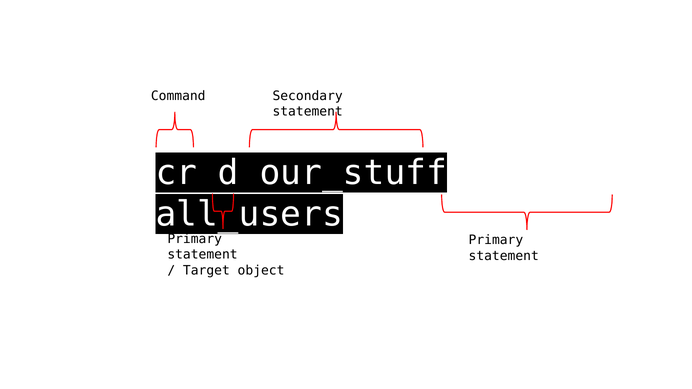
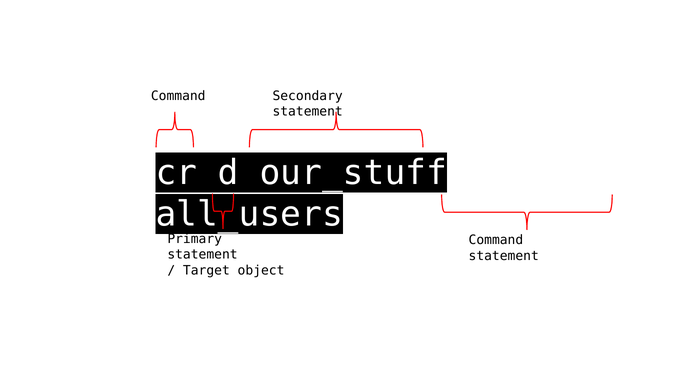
Primary: Primary -> Command (496, 240)
